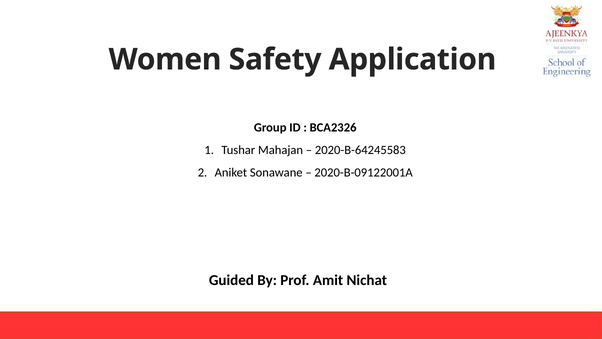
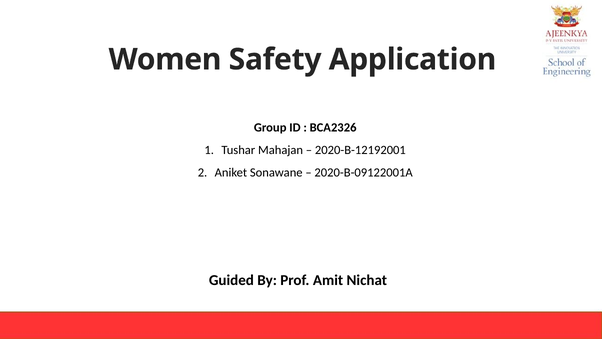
2020-B-64245583: 2020-B-64245583 -> 2020-B-12192001 (360, 150)
